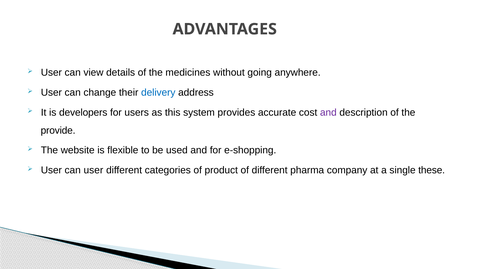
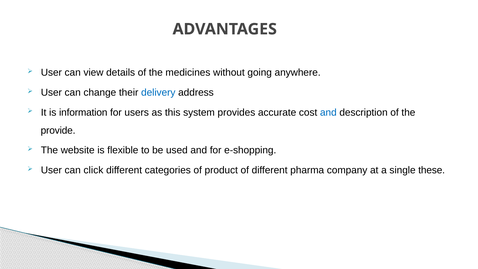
developers: developers -> information (83, 112)
and colour: purple -> blue (328, 112)
can user: user -> click (93, 170)
